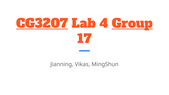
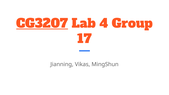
Group underline: present -> none (132, 24)
